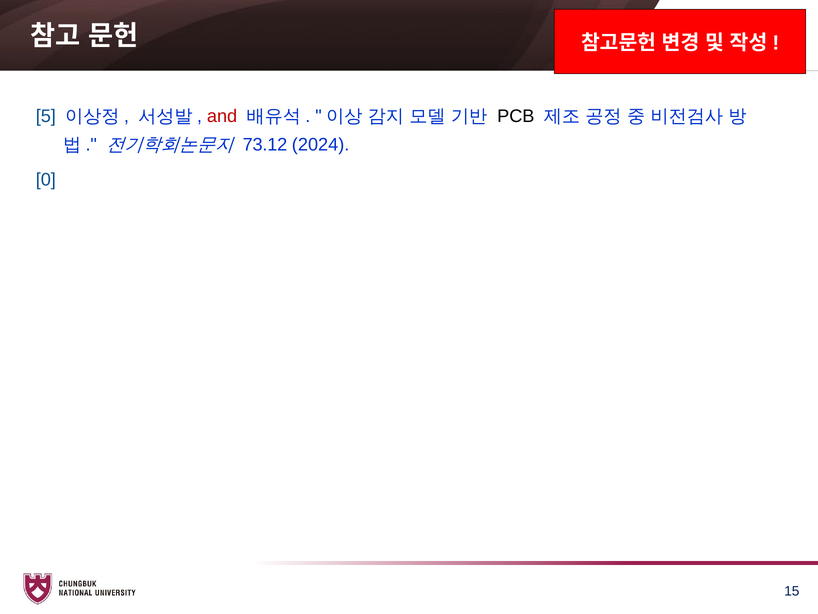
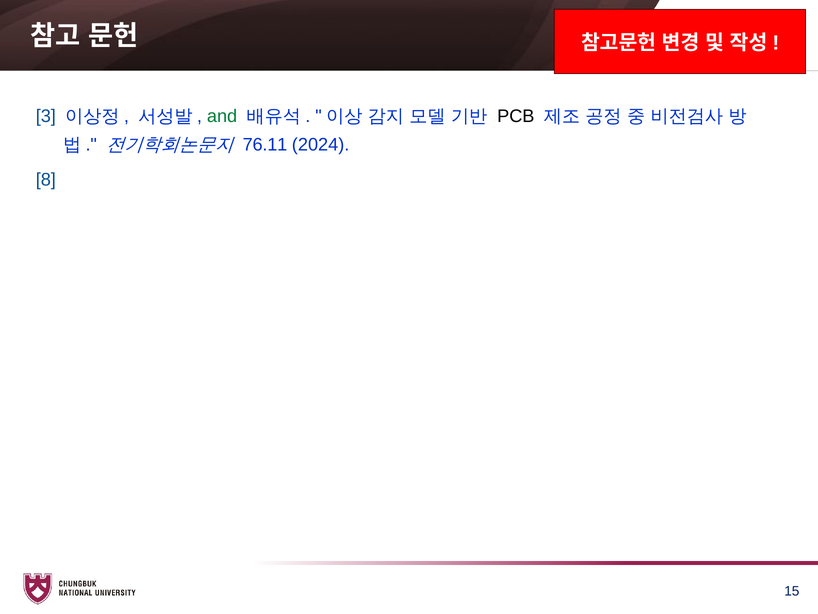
5: 5 -> 3 (46, 116)
and colour: red -> green (222, 116)
73.12: 73.12 -> 76.11 (265, 144)
0: 0 -> 8 (46, 180)
